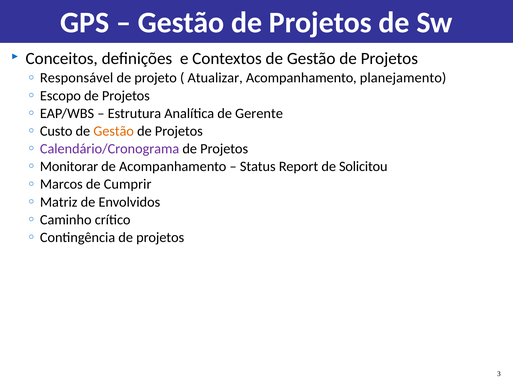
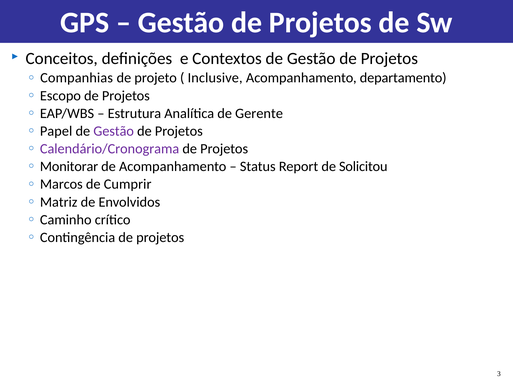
Responsável: Responsável -> Companhias (77, 78)
Atualizar: Atualizar -> Inclusive (215, 78)
planejamento: planejamento -> departamento (403, 78)
Custo: Custo -> Papel (56, 131)
Gestão colour: orange -> purple (114, 131)
